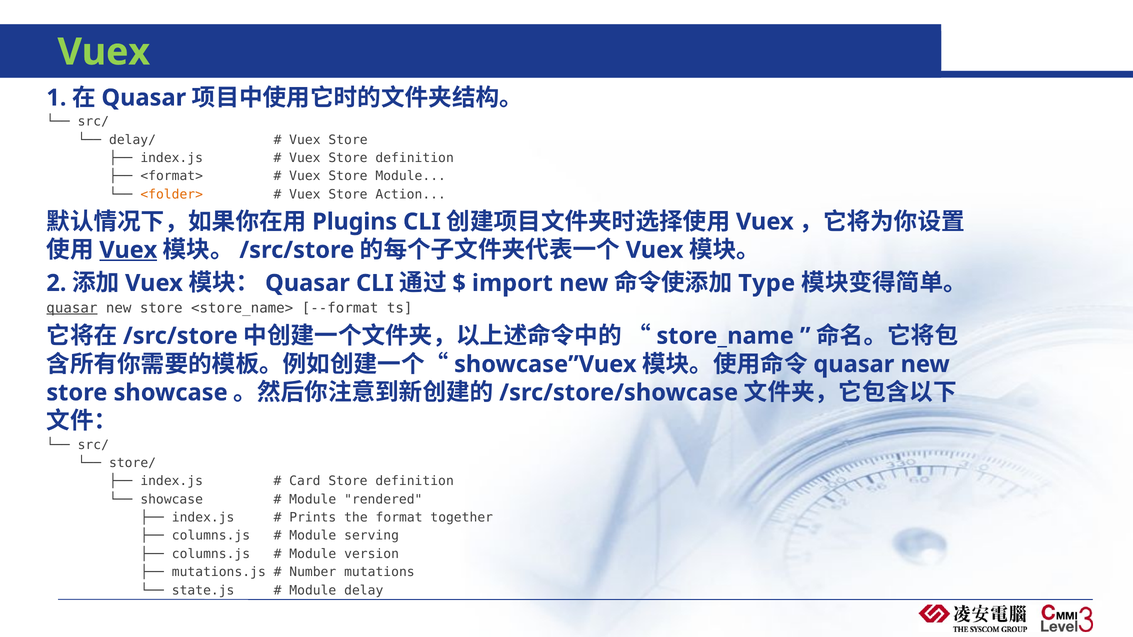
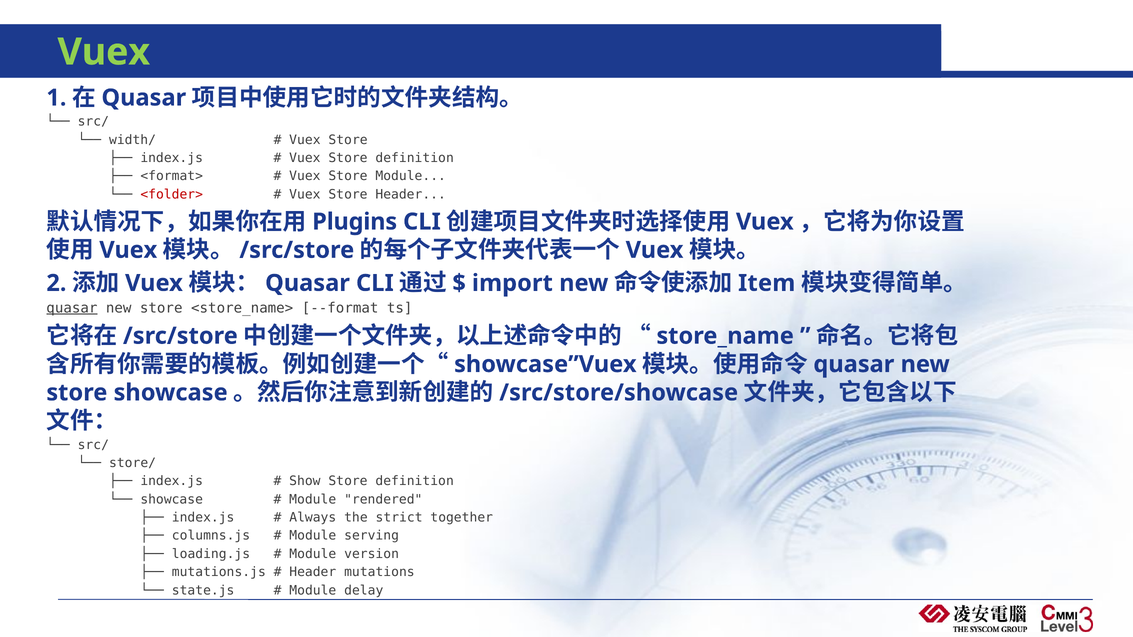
delay/: delay/ -> width/ (133, 140)
<folder> colour: orange -> red (172, 194)
Store Action: Action -> Header (411, 194)
Vuex underline: present -> none (128, 250)
Type: Type -> Item (767, 283)
Card: Card -> Show (305, 481)
Prints: Prints -> Always (313, 518)
format: format -> strict (399, 518)
columns.js: columns.js -> loading.js (211, 554)
Number: Number -> Header (313, 572)
